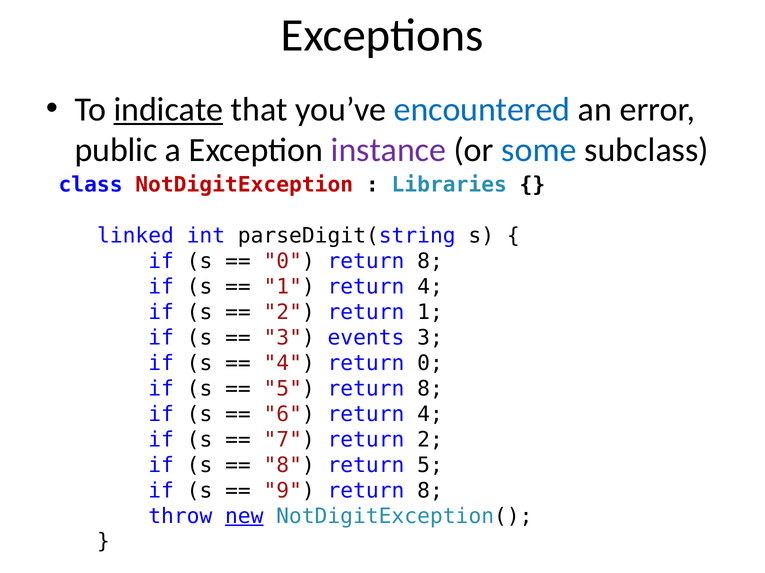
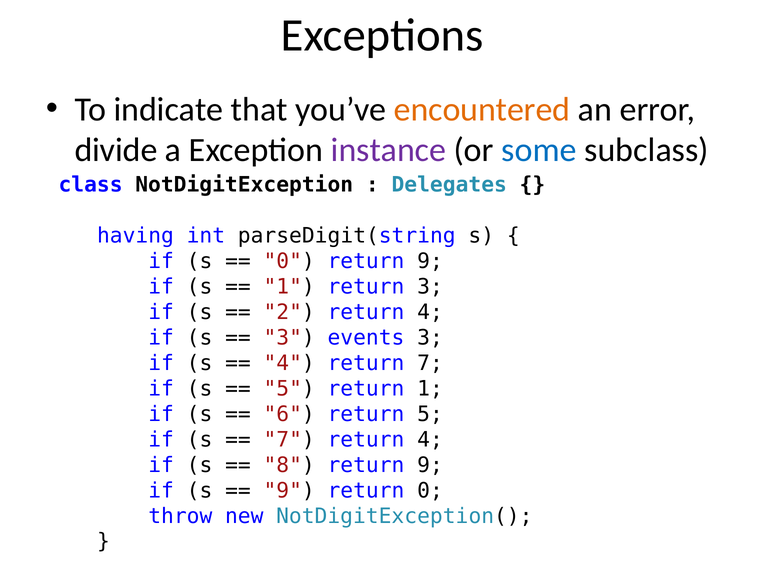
indicate underline: present -> none (168, 109)
encountered colour: blue -> orange (482, 109)
public: public -> divide (116, 150)
NotDigitException colour: red -> black (244, 185)
Libraries: Libraries -> Delegates (449, 185)
linked: linked -> having (135, 236)
0 return 8: 8 -> 9 (430, 262)
1 return 4: 4 -> 3 (430, 287)
2 return 1: 1 -> 4 (430, 313)
return 0: 0 -> 7 (430, 364)
5 return 8: 8 -> 1 (430, 389)
6 return 4: 4 -> 5 (430, 415)
7 return 2: 2 -> 4 (430, 440)
8 return 5: 5 -> 9 (430, 466)
9 return 8: 8 -> 0 (430, 491)
new underline: present -> none (244, 517)
